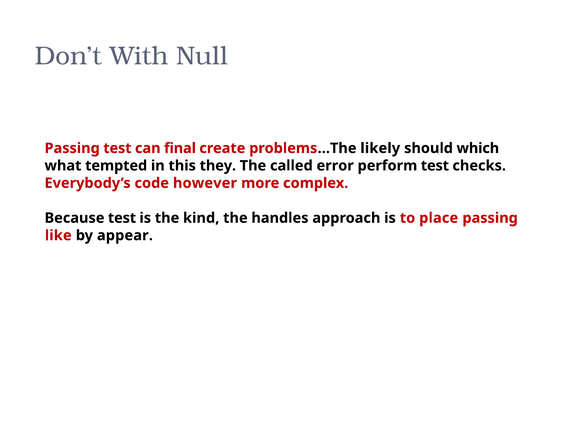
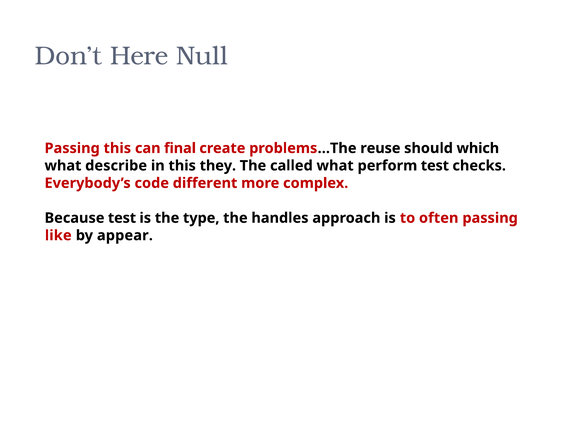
With: With -> Here (139, 56)
Passing test: test -> this (117, 148)
likely: likely -> reuse (380, 148)
tempted: tempted -> describe (116, 166)
called error: error -> what (335, 166)
however: however -> different (205, 183)
kind: kind -> type (201, 218)
place: place -> often (439, 218)
